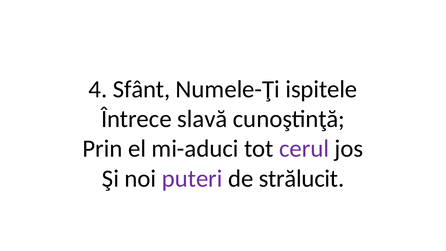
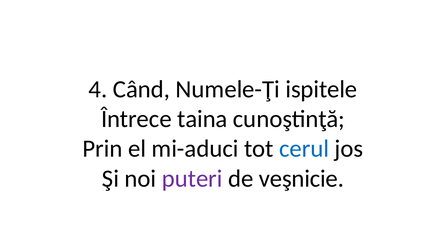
Sfânt: Sfânt -> Când (142, 89)
slavă: slavă -> taina (202, 119)
cerul colour: purple -> blue (304, 149)
strălucit: strălucit -> veşnicie (301, 178)
